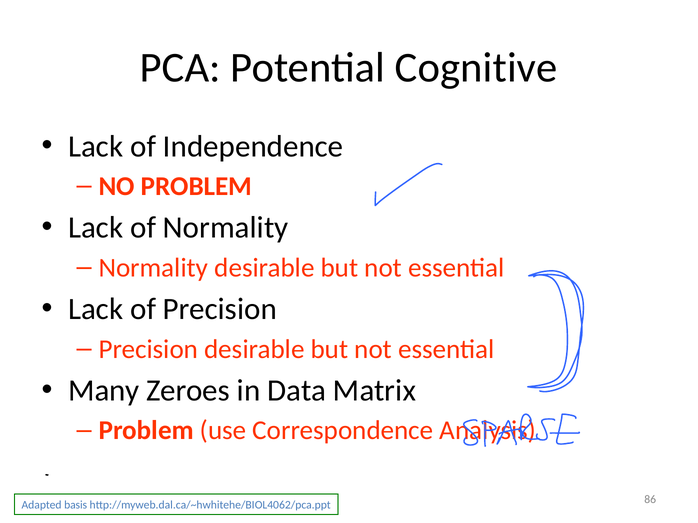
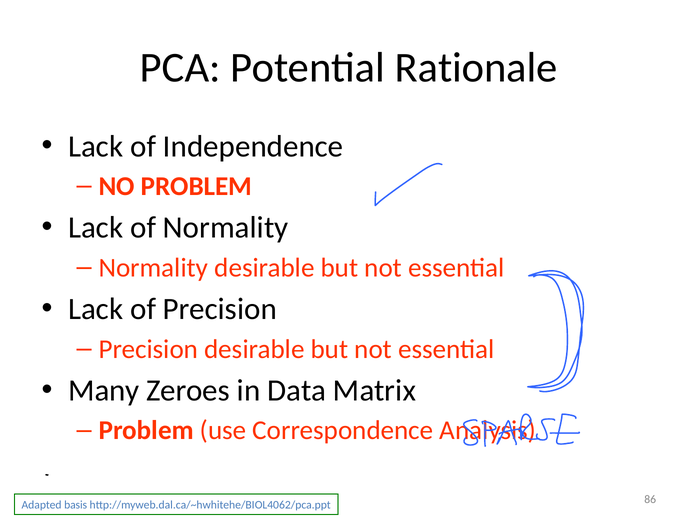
Cognitive: Cognitive -> Rationale (476, 68)
